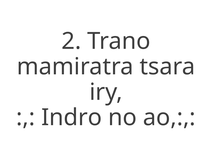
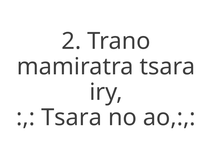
Indro: Indro -> Tsara (72, 117)
